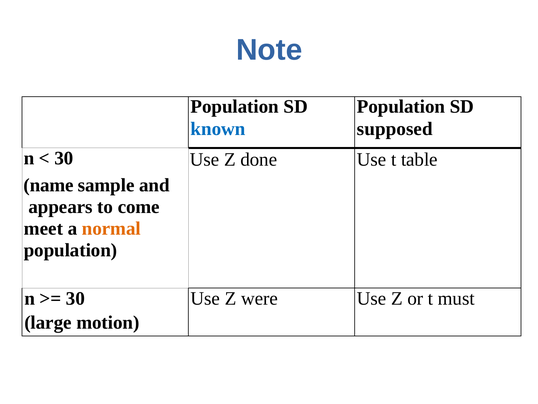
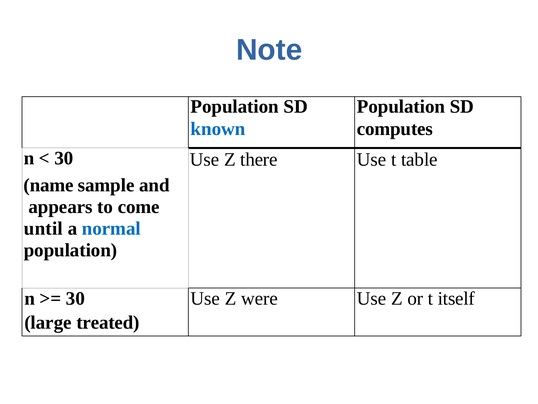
supposed: supposed -> computes (395, 129)
done: done -> there (259, 159)
meet: meet -> until (43, 228)
normal colour: orange -> blue (111, 228)
must: must -> itself (456, 298)
motion: motion -> treated (108, 322)
